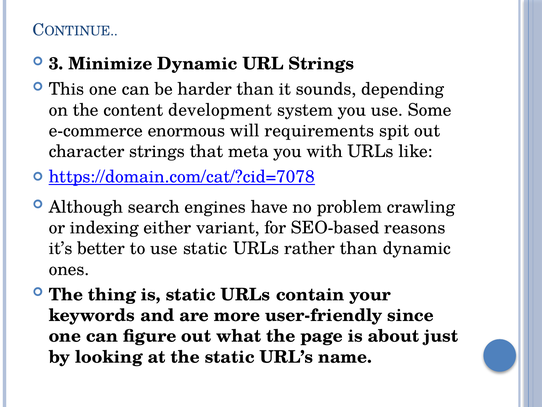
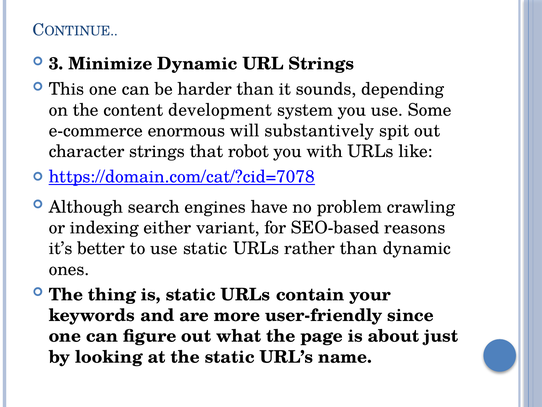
requirements: requirements -> substantively (319, 131)
meta: meta -> robot (248, 151)
